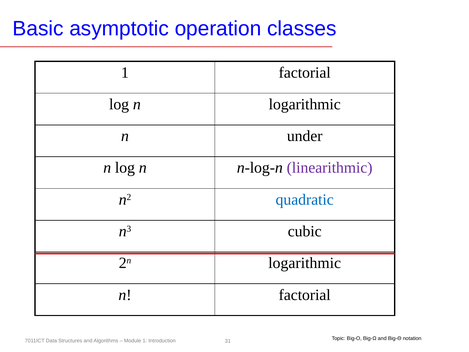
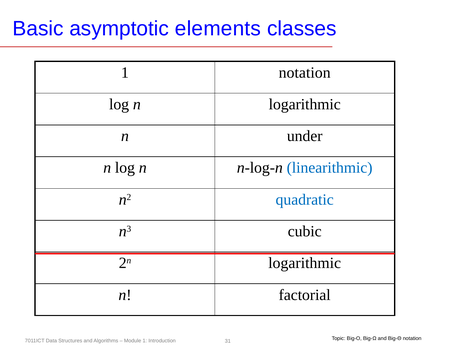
operation: operation -> elements (218, 29)
1 factorial: factorial -> notation (305, 72)
linearithmic colour: purple -> blue (330, 168)
